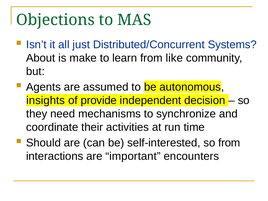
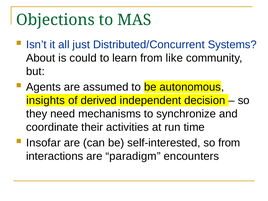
make: make -> could (83, 58)
provide: provide -> derived (99, 100)
Should: Should -> Insofar (43, 143)
important: important -> paradigm (133, 156)
